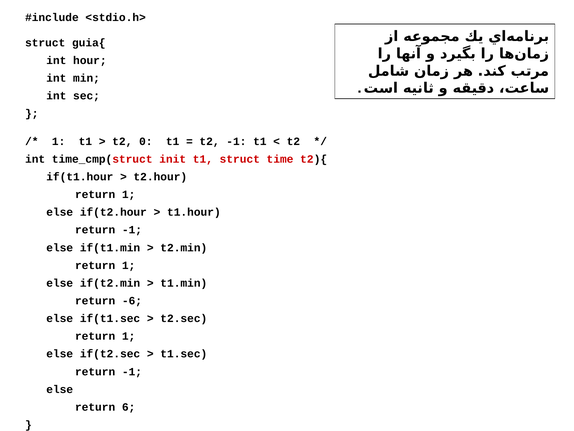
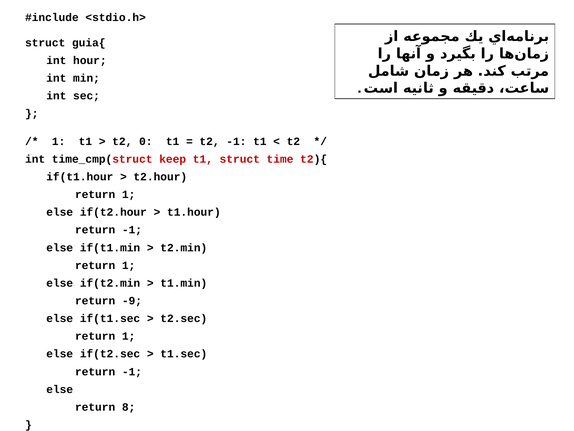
init: init -> keep (173, 159)
-6: -6 -> -9 (132, 300)
6: 6 -> 8 (129, 407)
